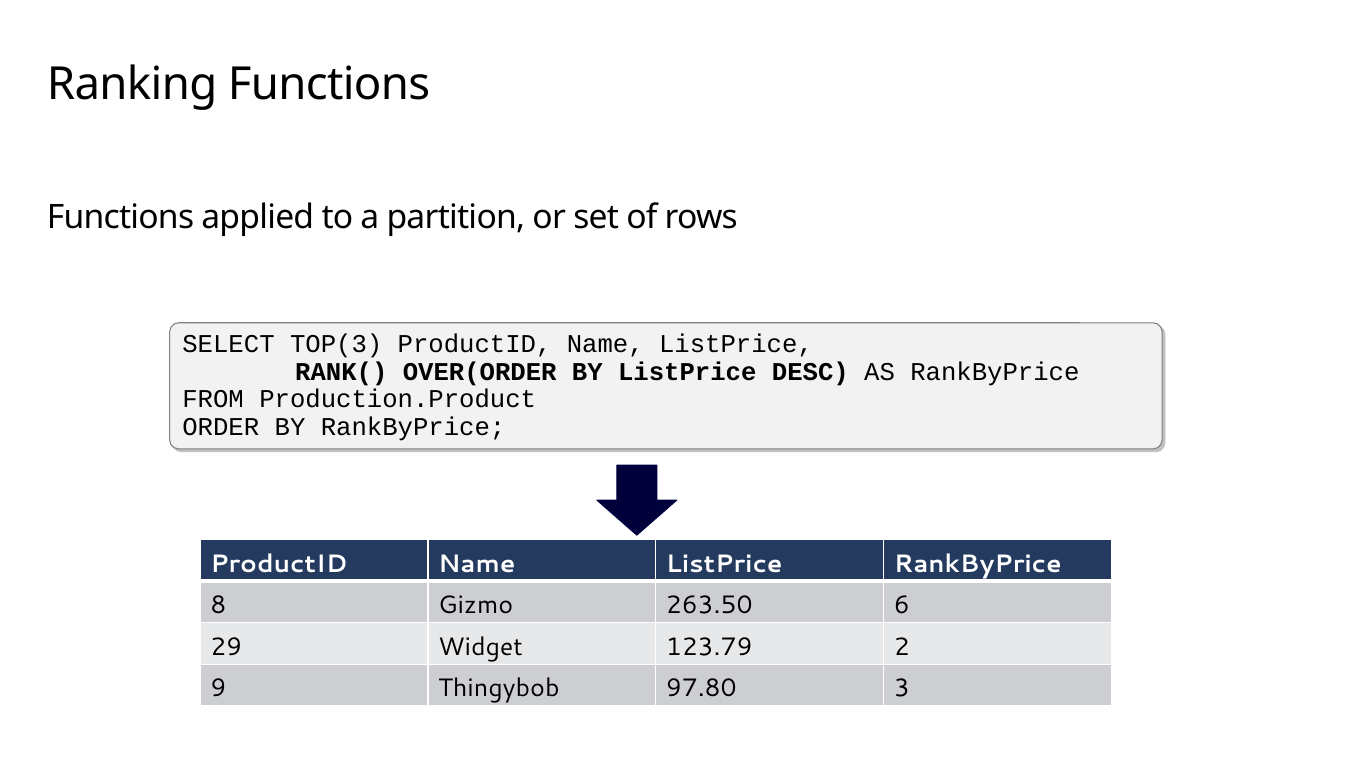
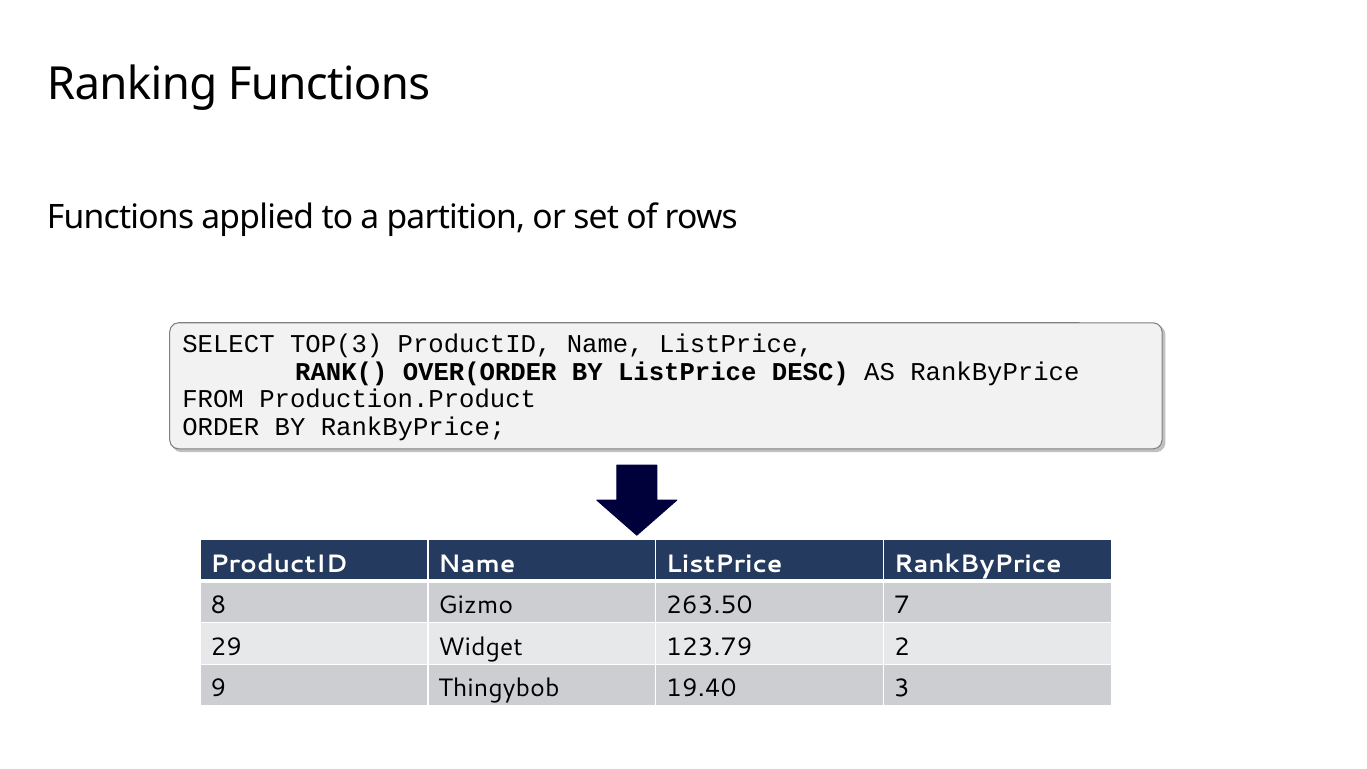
6: 6 -> 7 (902, 605)
97.80: 97.80 -> 19.40 (701, 688)
